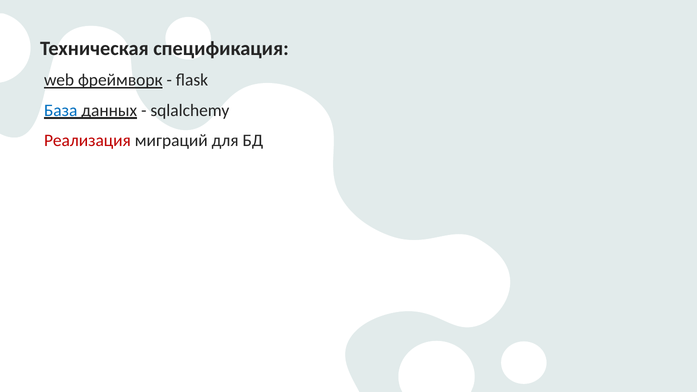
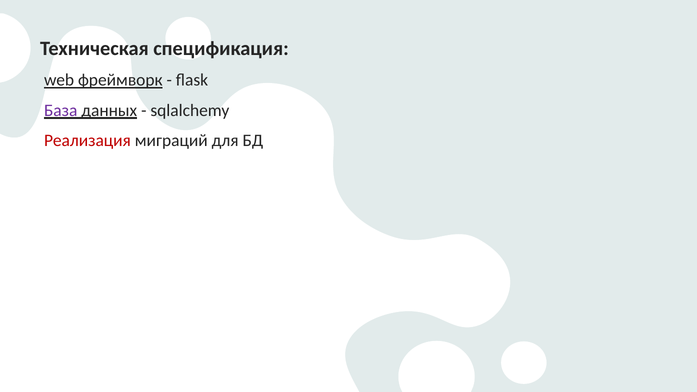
База colour: blue -> purple (61, 110)
